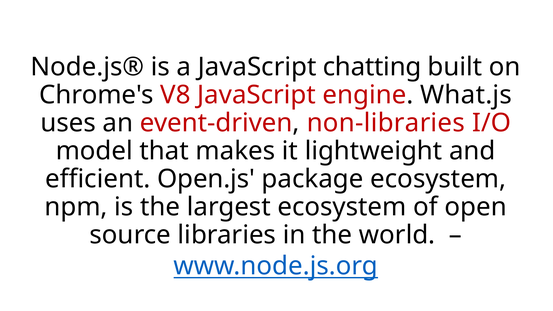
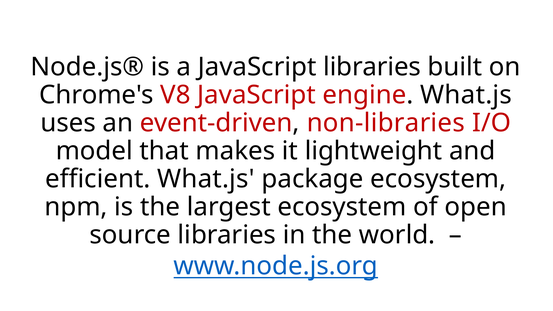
JavaScript chatting: chatting -> libraries (372, 67)
efficient Open.js: Open.js -> What.js (206, 179)
